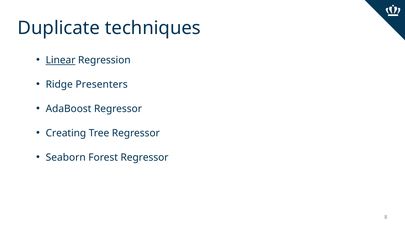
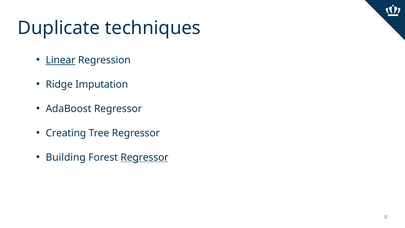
Presenters: Presenters -> Imputation (102, 84)
Seaborn: Seaborn -> Building (66, 157)
Regressor underline: none -> present (145, 157)
